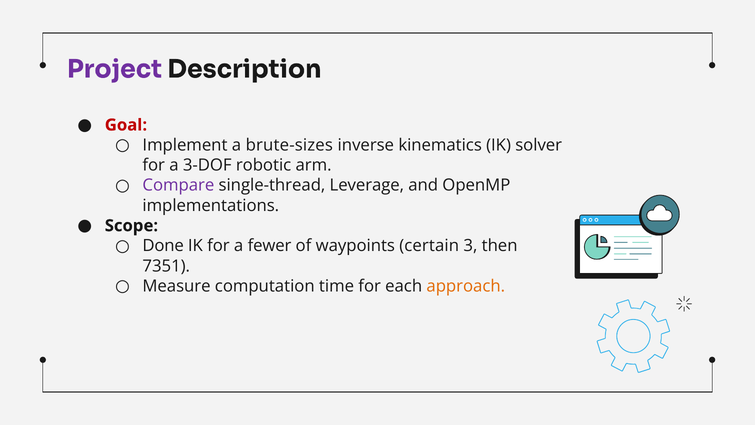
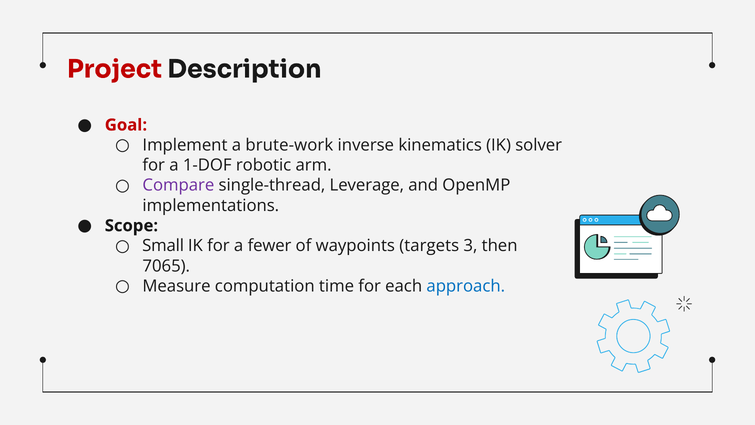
Project colour: purple -> red (115, 69)
brute-sizes: brute-sizes -> brute-work (289, 145)
3-DOF: 3-DOF -> 1-DOF (207, 165)
Done: Done -> Small (163, 246)
certain: certain -> targets (429, 246)
7351: 7351 -> 7065 (166, 266)
approach colour: orange -> blue (466, 286)
